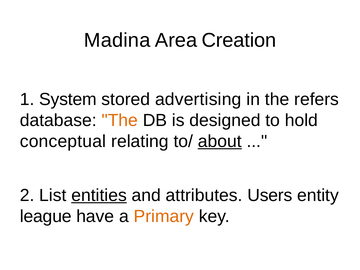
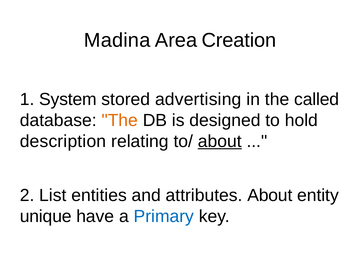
refers: refers -> called (317, 99)
conceptual: conceptual -> description (63, 141)
entities underline: present -> none (99, 195)
attributes Users: Users -> About (270, 195)
league: league -> unique (46, 216)
Primary colour: orange -> blue (164, 216)
